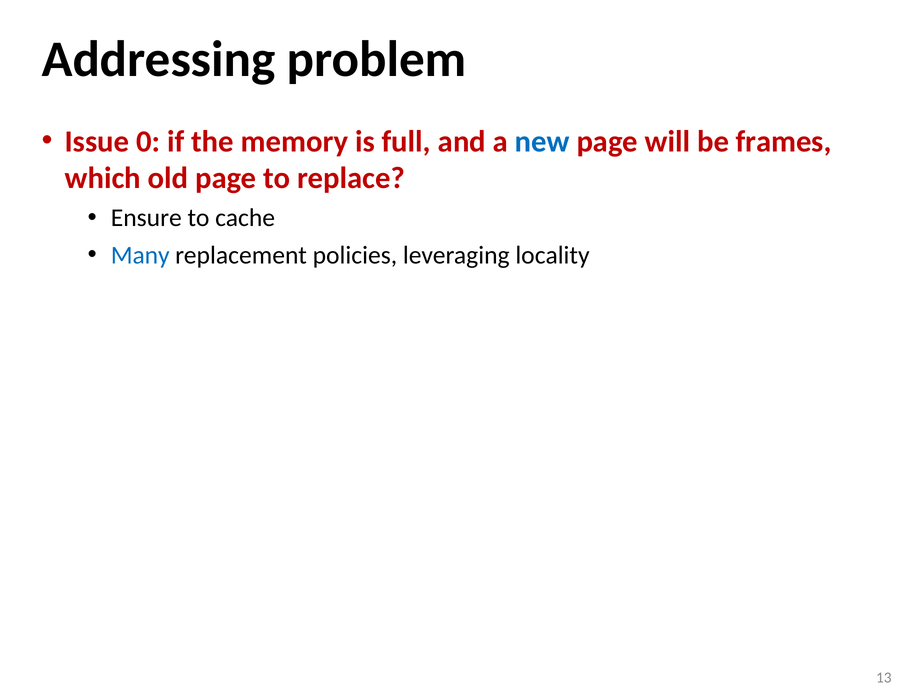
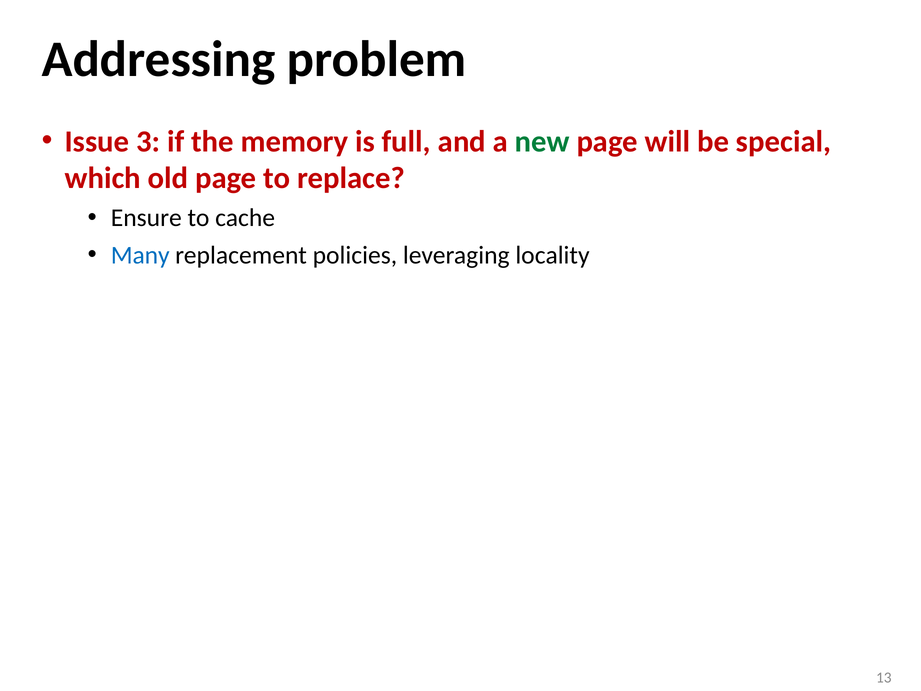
0: 0 -> 3 (148, 141)
new colour: blue -> green (542, 141)
frames: frames -> special (784, 141)
